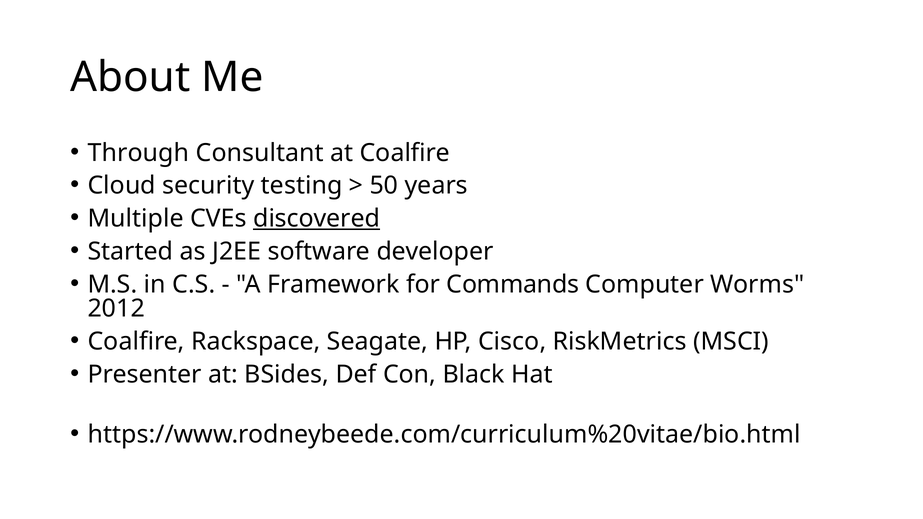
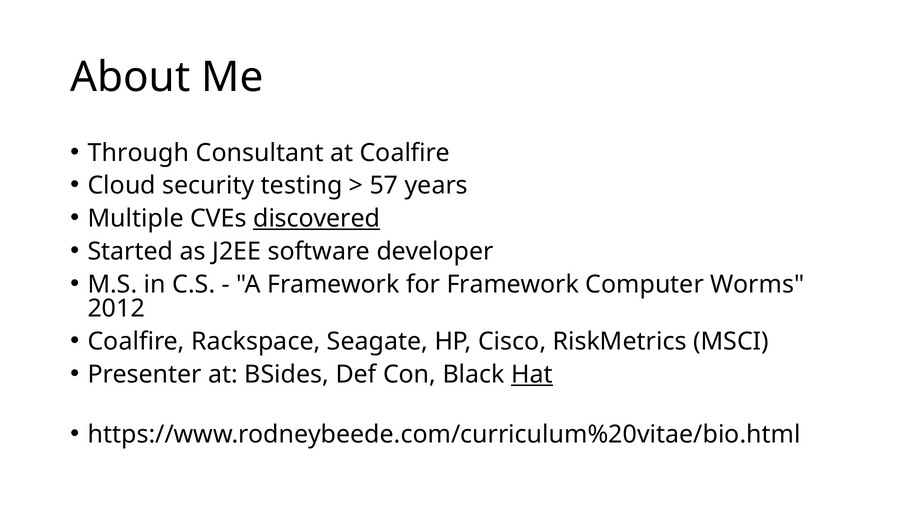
50: 50 -> 57 (384, 186)
for Commands: Commands -> Framework (513, 285)
Hat underline: none -> present (532, 375)
